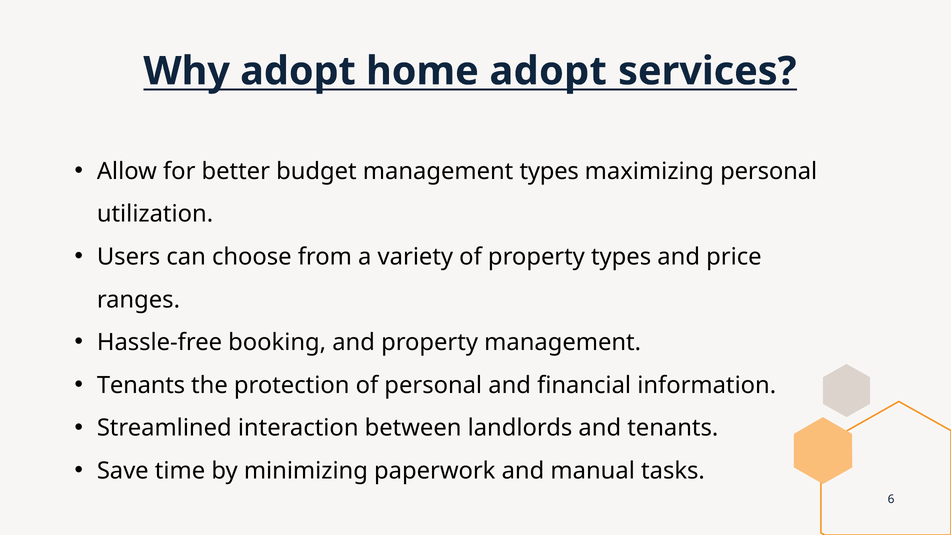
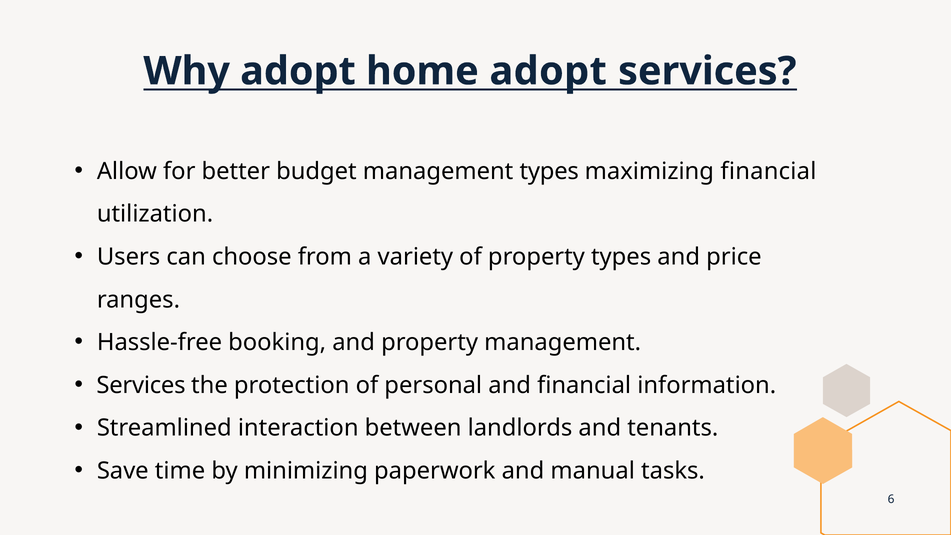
maximizing personal: personal -> financial (768, 171)
Tenants: Tenants -> Services (141, 385)
